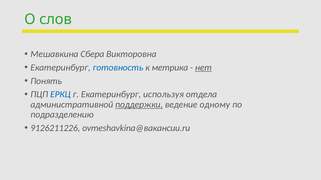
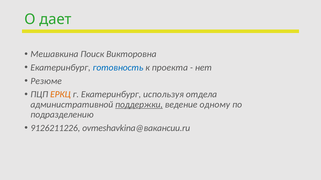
слов: слов -> дает (56, 19)
Сбера: Сбера -> Поиск (92, 54)
метрика: метрика -> проекта (170, 68)
нет underline: present -> none (203, 68)
Понять: Понять -> Резюме (46, 81)
ЕРКЦ colour: blue -> orange (60, 95)
